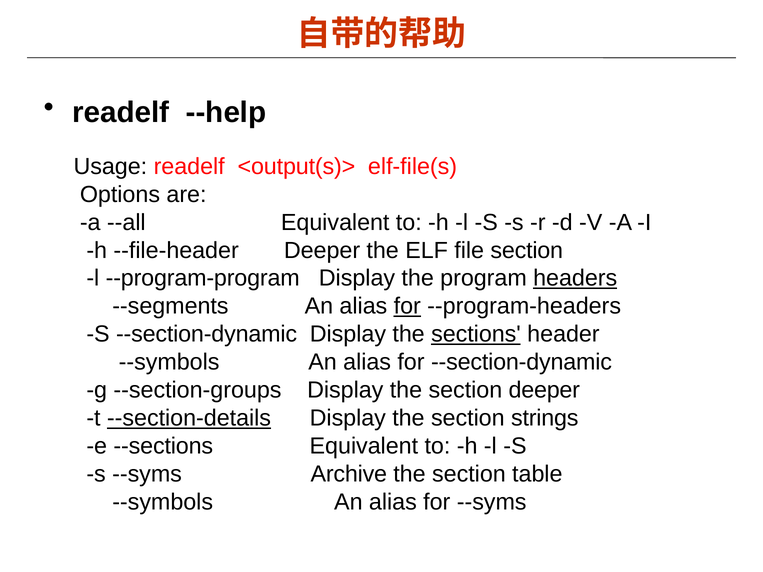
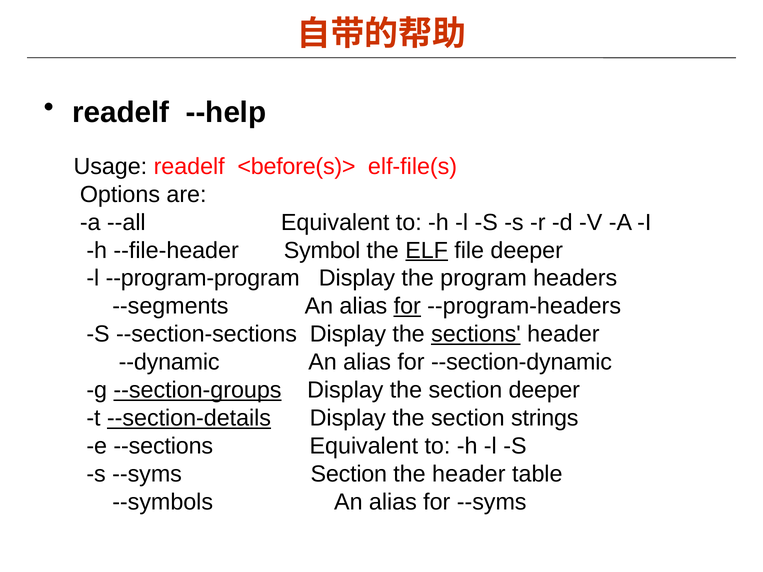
<output(s)>: <output(s)> -> <before(s)> (297, 167)
--file-header Deeper: Deeper -> Symbol (322, 250)
ELF underline: none -> present (427, 250)
file section: section -> deeper (527, 250)
headers underline: present -> none (575, 278)
S --section-dynamic: --section-dynamic -> --section-sections (207, 334)
--symbols: --symbols -> --dynamic (169, 362)
--section-groups underline: none -> present (197, 390)
--syms Archive: Archive -> Section (349, 474)
section: section -> header (469, 474)
